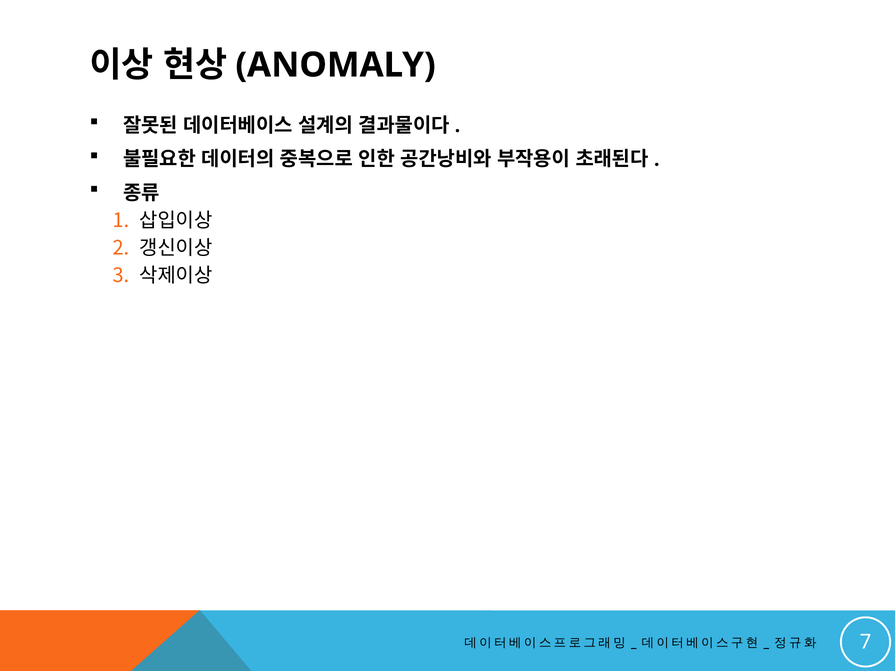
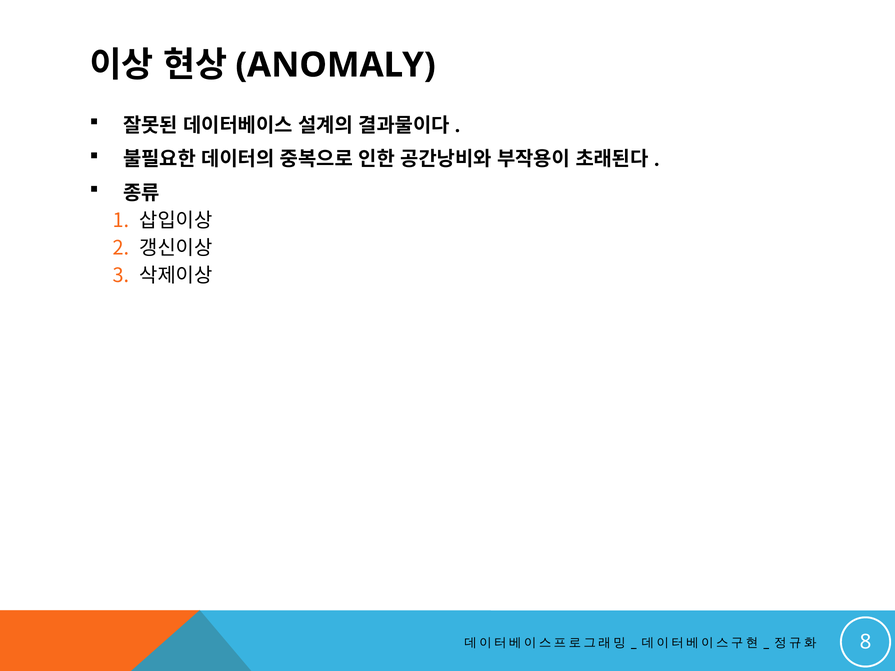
7: 7 -> 8 (866, 642)
